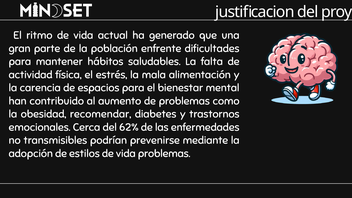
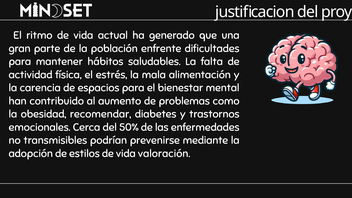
62%: 62% -> 50% (129, 127)
vida problemas: problemas -> valoración (164, 154)
